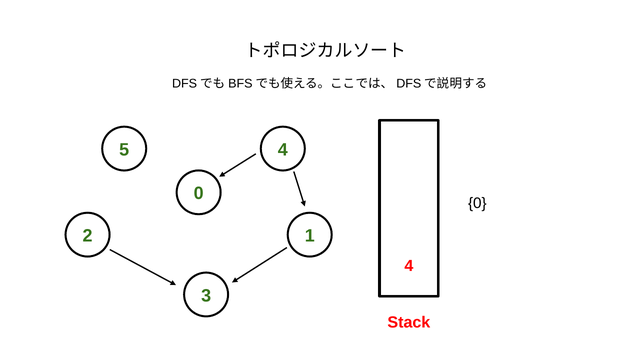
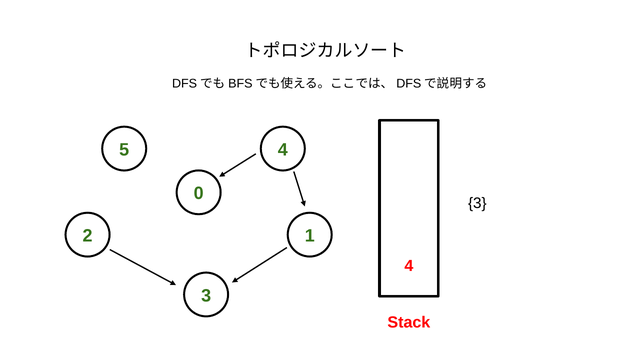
0: 0 -> 3 (477, 203)
